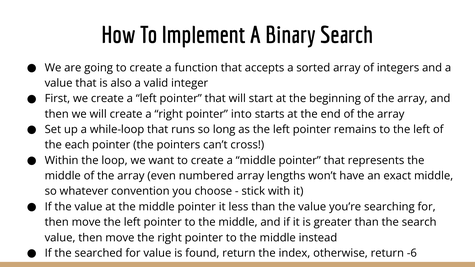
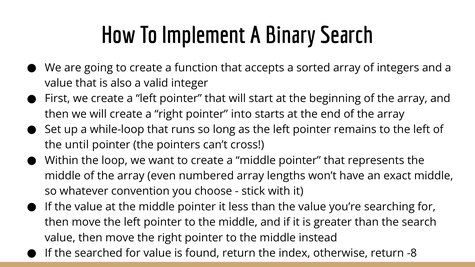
each: each -> until (77, 145)
-6: -6 -> -8 (412, 253)
